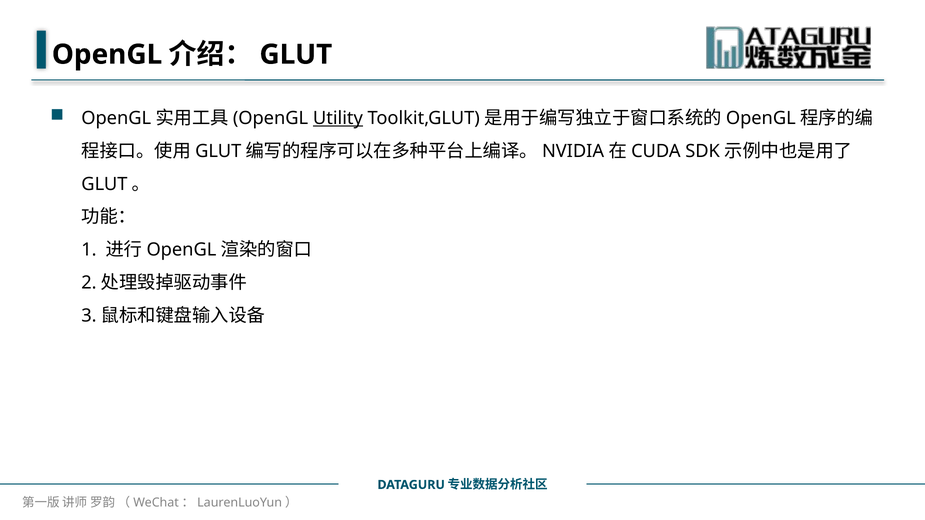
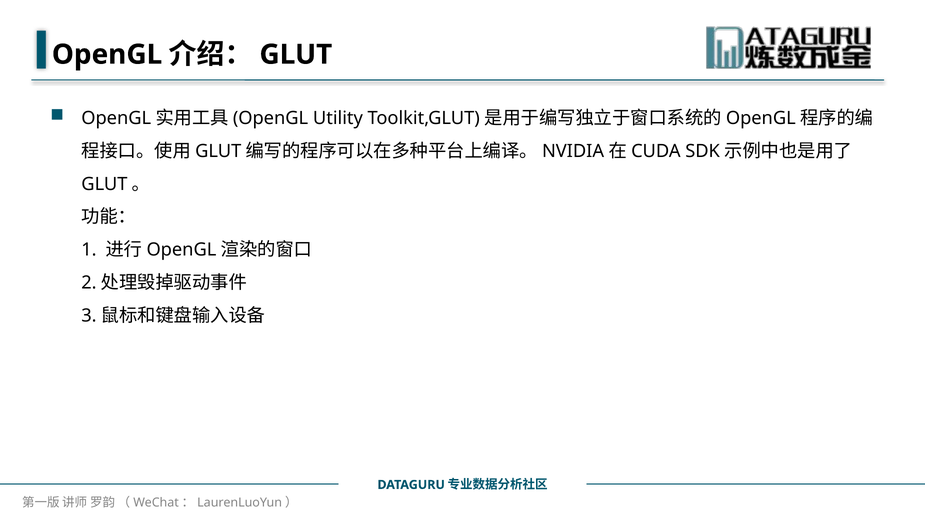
Utility underline: present -> none (338, 118)
